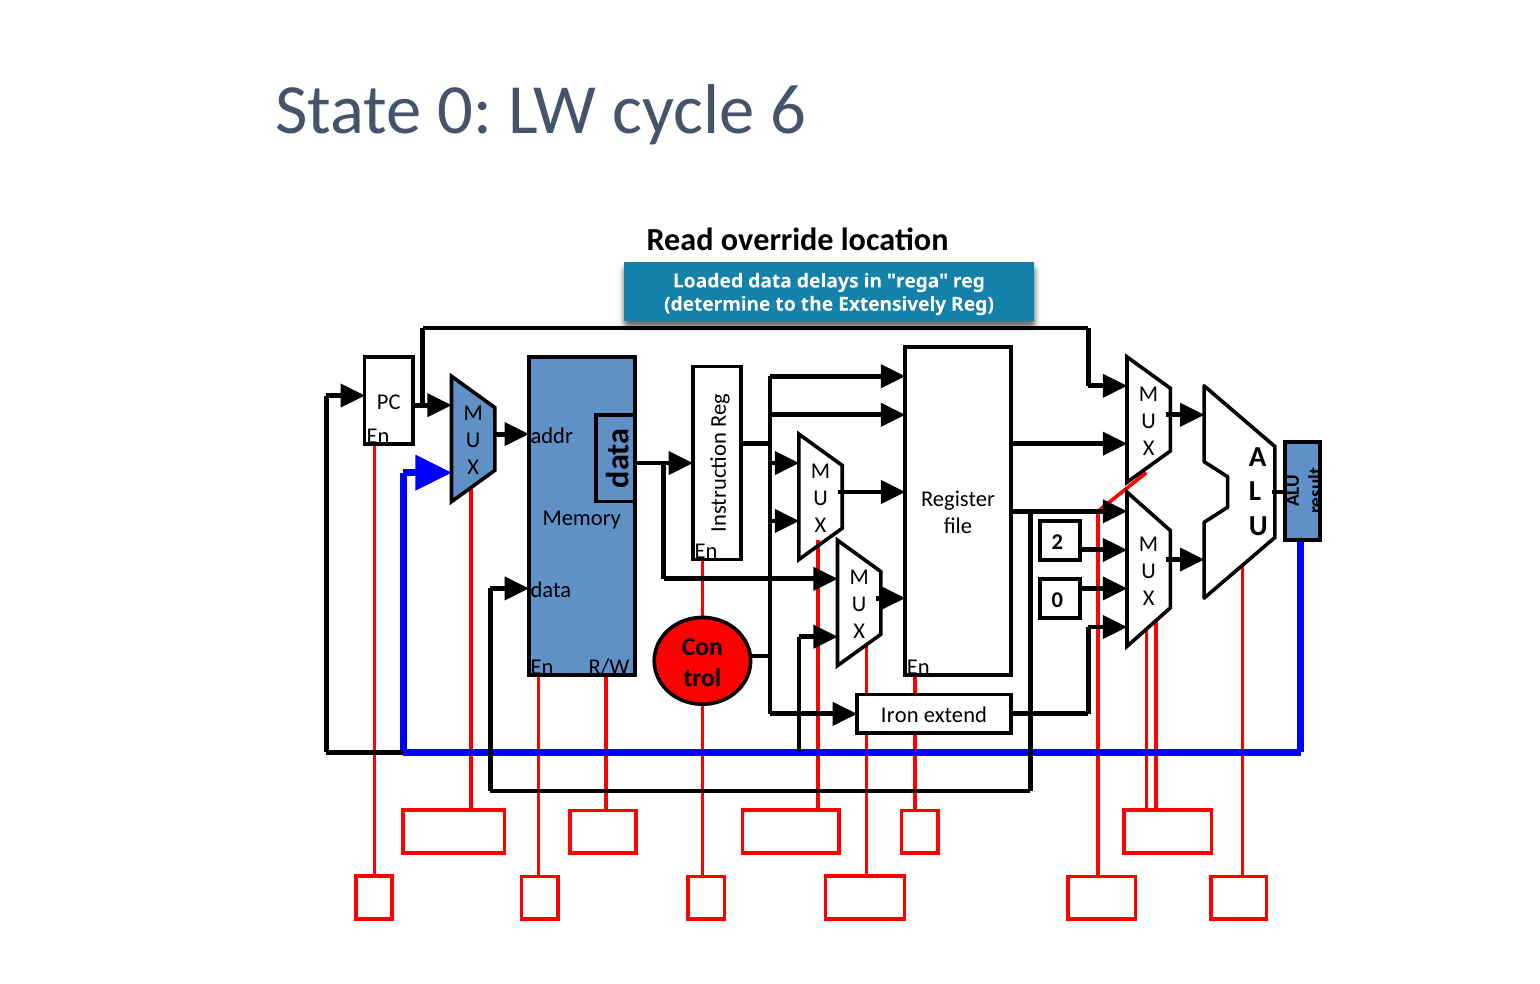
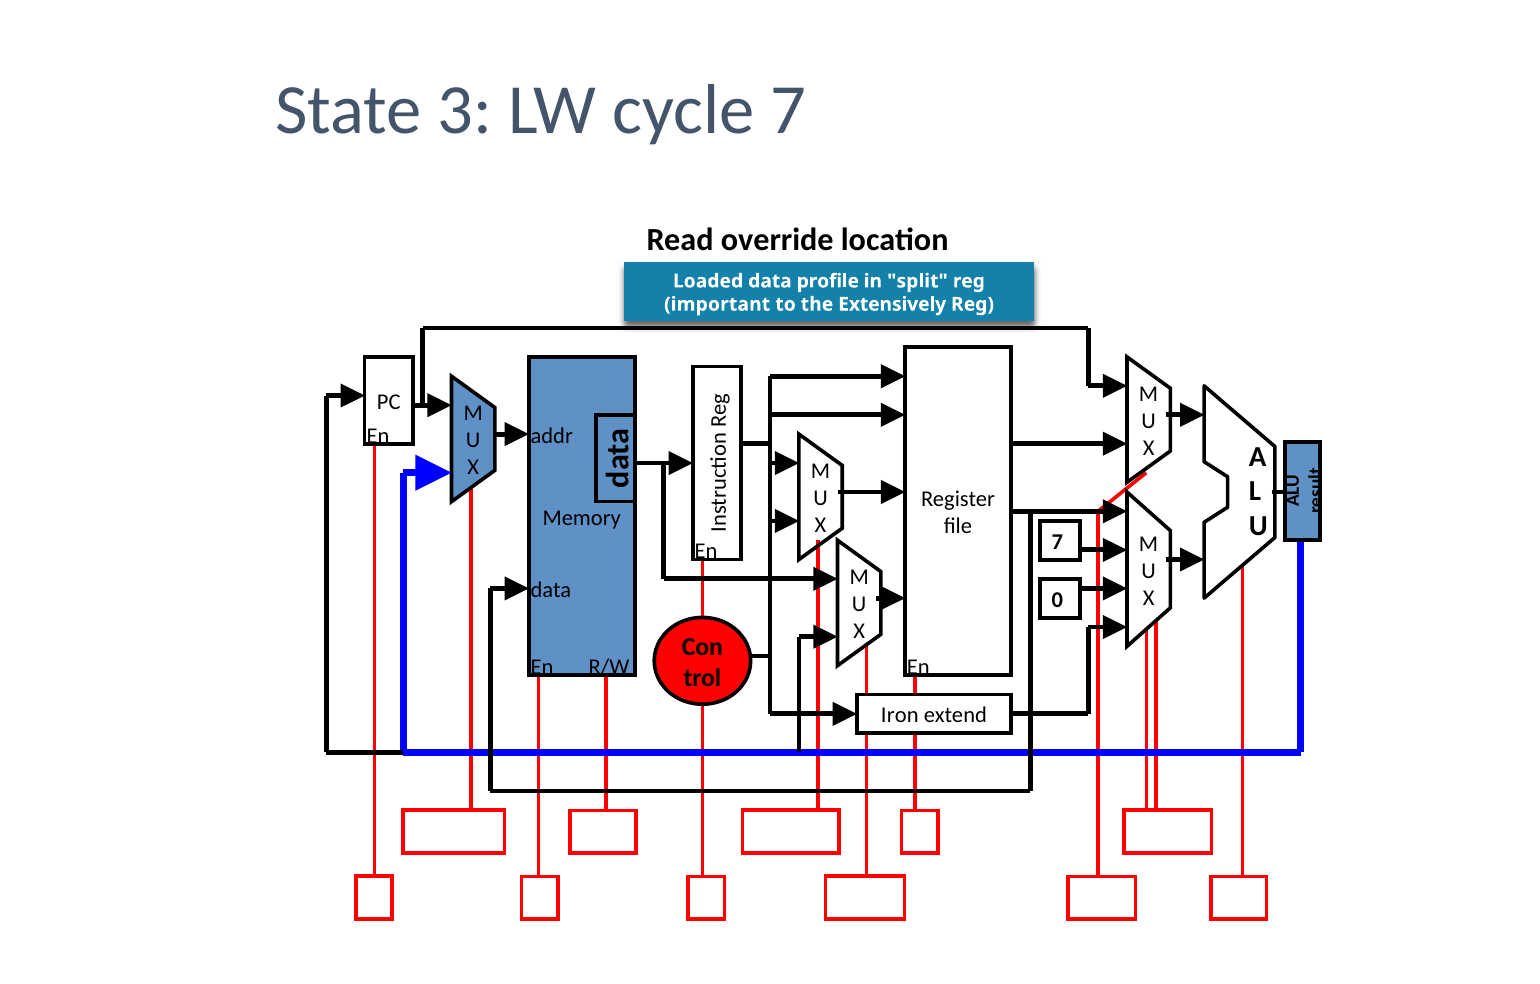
State 0: 0 -> 3 (465, 110)
cycle 6: 6 -> 7 (788, 110)
delays: delays -> profile (828, 281)
rega: rega -> split (917, 281)
determine: determine -> important (717, 304)
En 2: 2 -> 7 (1057, 542)
